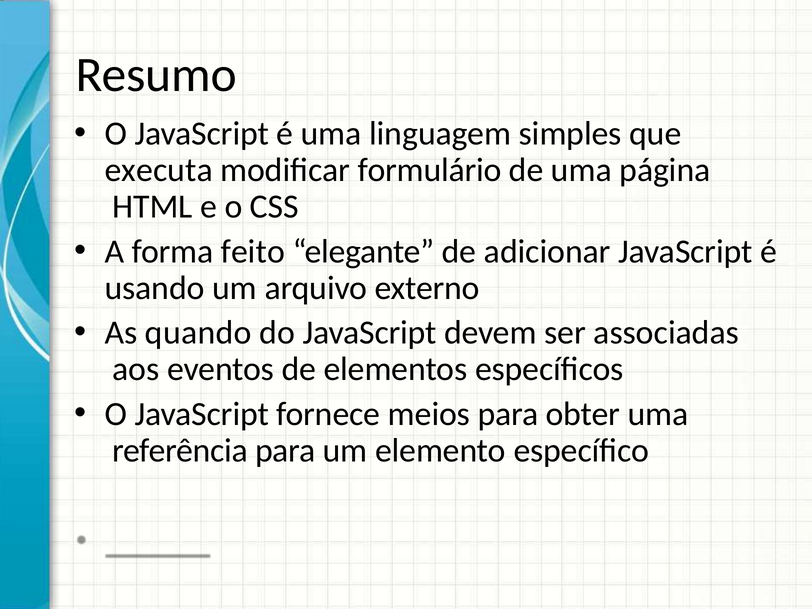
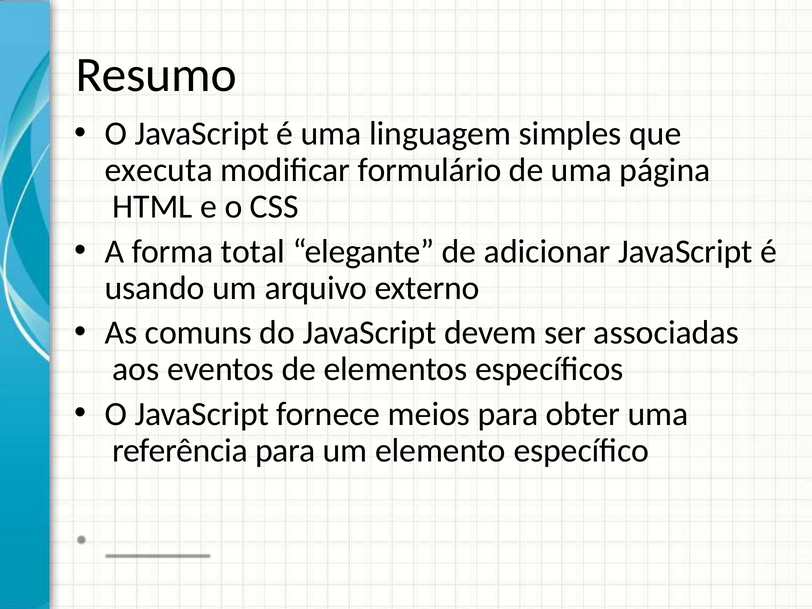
feito: feito -> total (253, 252)
quando: quando -> comuns (198, 333)
